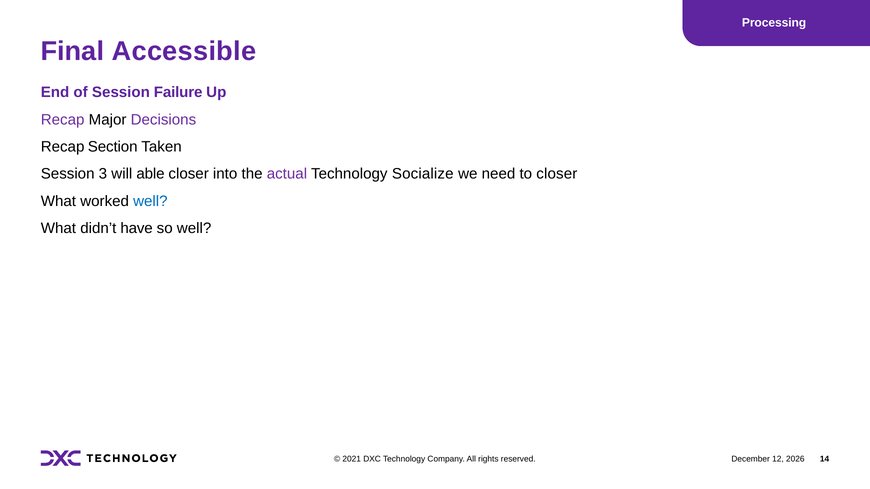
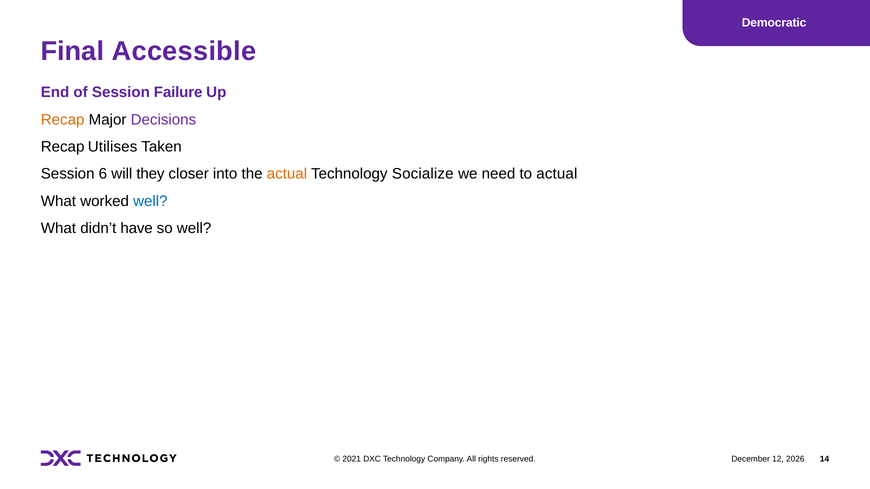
Processing: Processing -> Democratic (774, 23)
Recap colour: purple -> orange (63, 120)
Section: Section -> Utilises (113, 147)
3: 3 -> 6 (103, 174)
able: able -> they (150, 174)
actual colour: purple -> orange (287, 174)
to closer: closer -> actual (557, 174)
